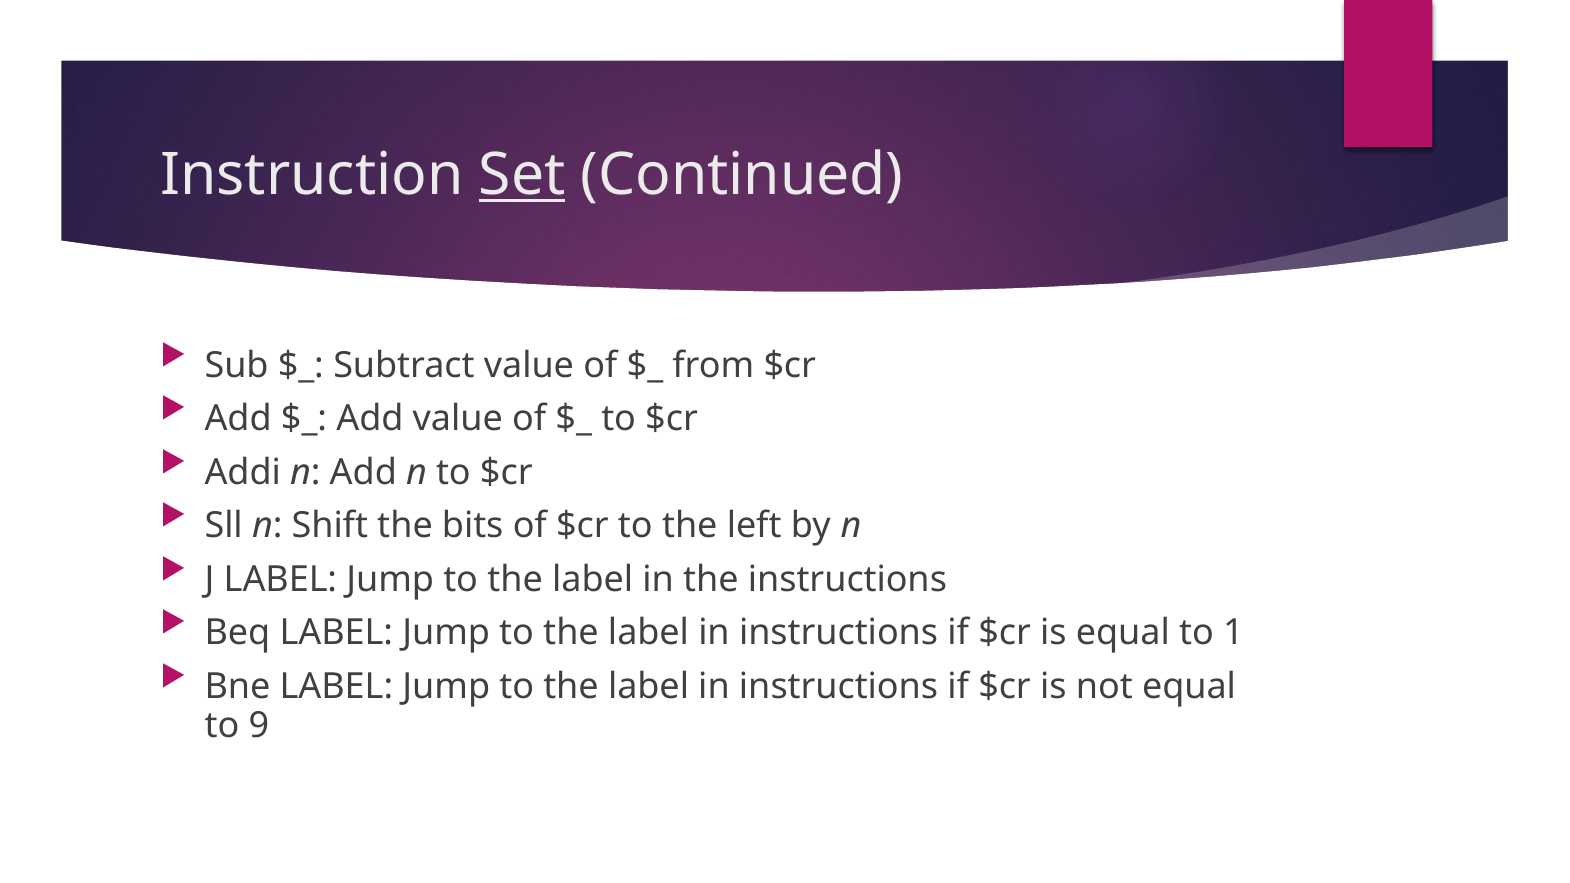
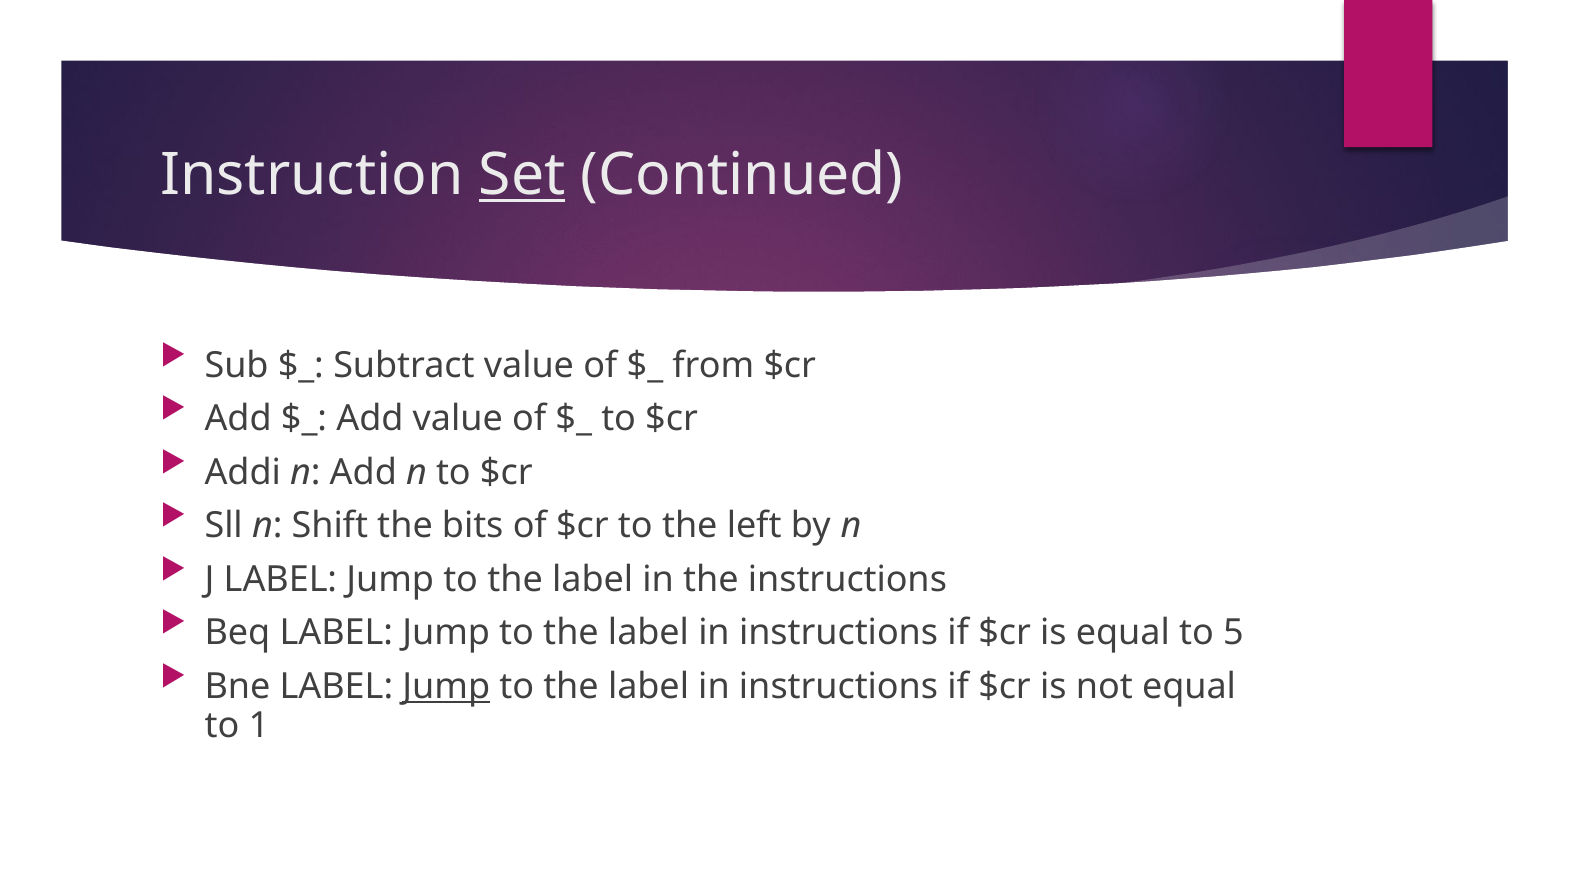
1: 1 -> 5 (1233, 633)
Jump underline: none -> present (446, 687)
9: 9 -> 1 (259, 725)
